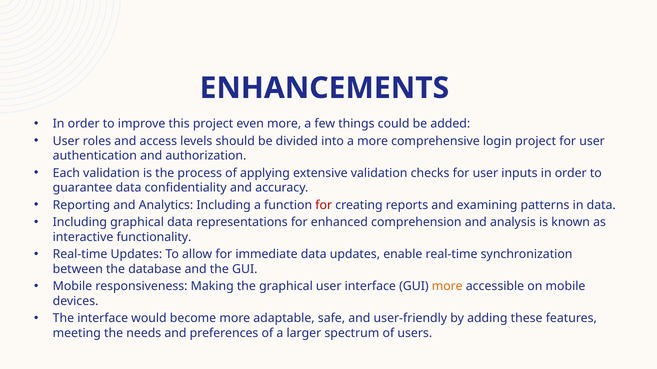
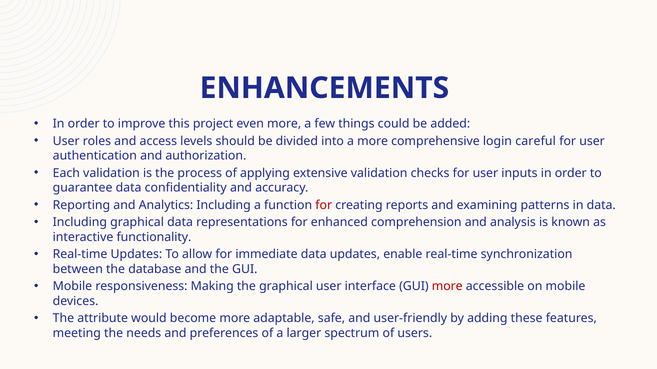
login project: project -> careful (536, 141)
more colour: orange -> red (447, 287)
The interface: interface -> attribute (103, 319)
